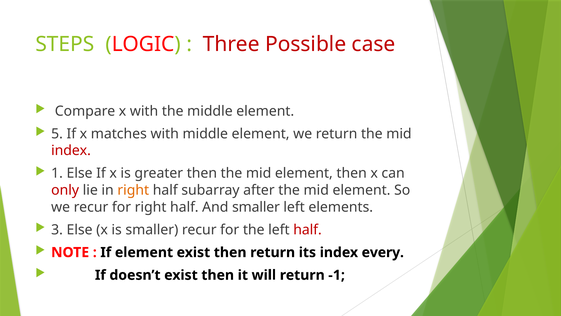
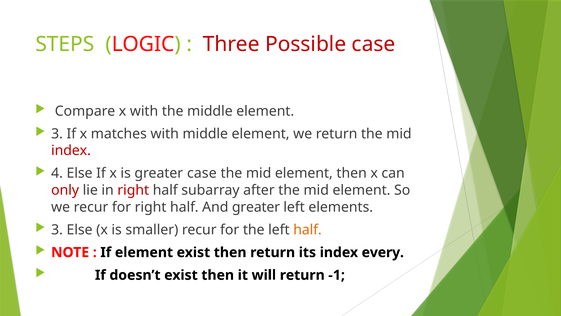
5: 5 -> 3 (57, 134)
1: 1 -> 4 (57, 173)
greater then: then -> case (202, 173)
right colour: orange -> red (133, 190)
And smaller: smaller -> greater (256, 207)
half colour: red -> orange (308, 229)
